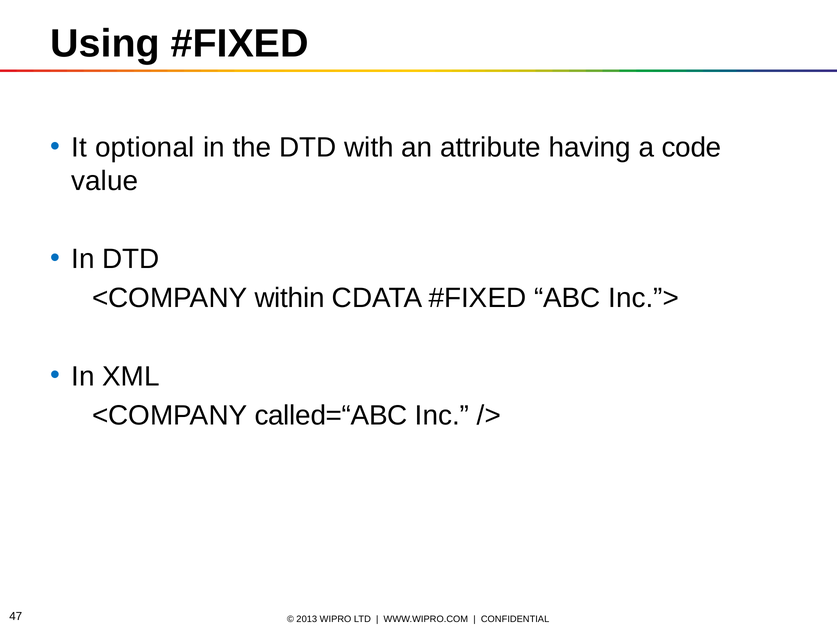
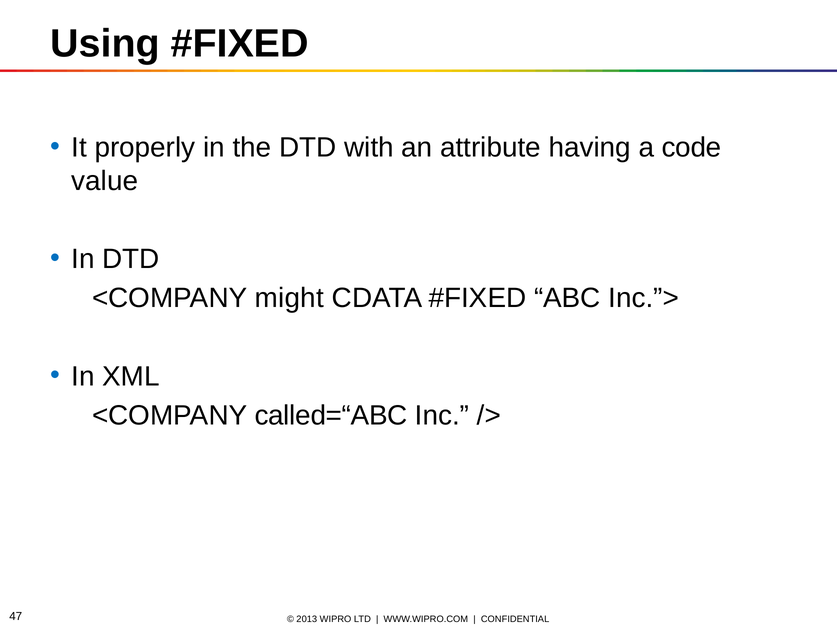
optional: optional -> properly (145, 147)
within: within -> might (289, 298)
